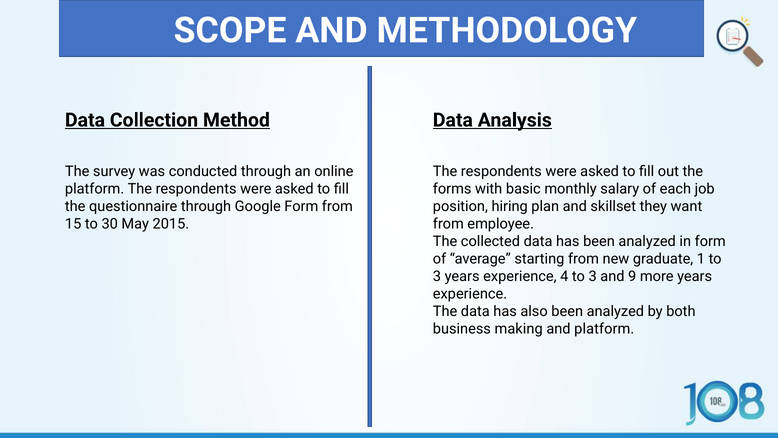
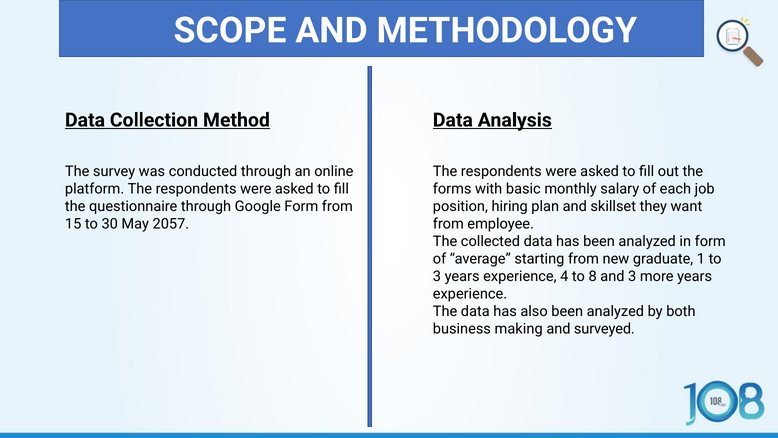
2015: 2015 -> 2057 (171, 224)
4 to 3: 3 -> 8 (593, 276)
and 9: 9 -> 3 (632, 276)
and platform: platform -> surveyed (604, 329)
